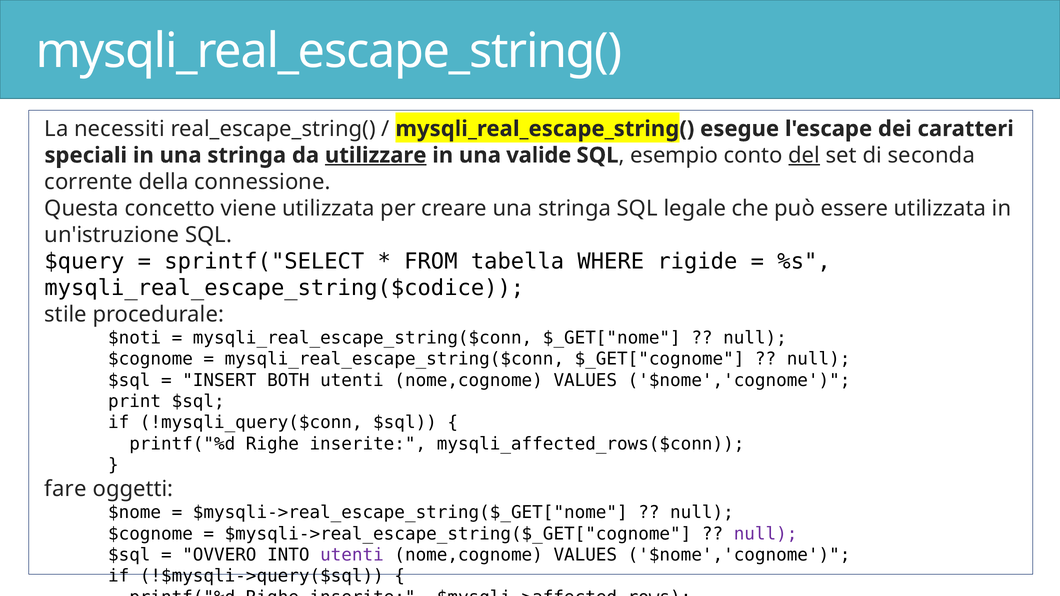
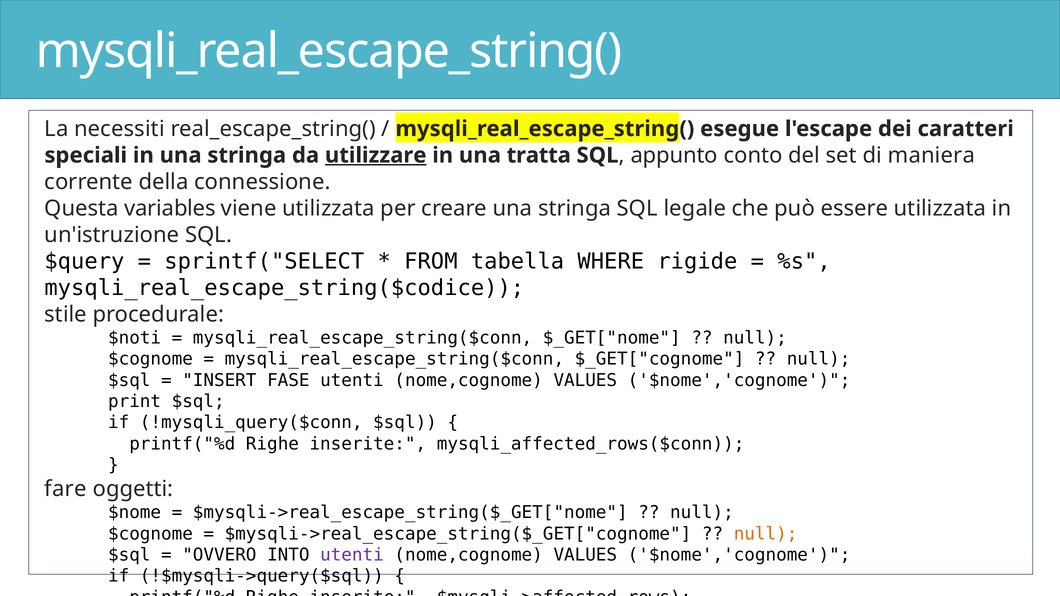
valide: valide -> tratta (539, 155)
esempio: esempio -> appunto (674, 155)
del underline: present -> none (804, 155)
seconda: seconda -> maniera (931, 155)
concetto: concetto -> variables (170, 208)
BOTH: BOTH -> FASE (288, 380)
null colour: purple -> orange (766, 534)
